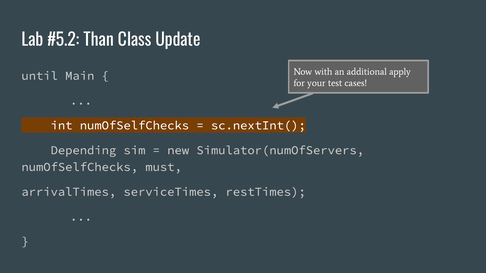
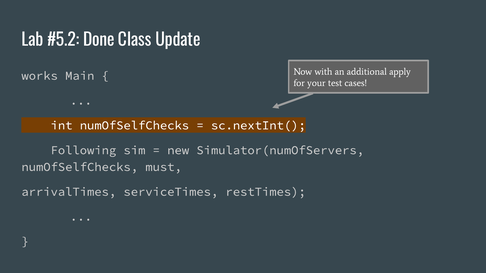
Than: Than -> Done (99, 40)
until: until -> works (40, 76)
Depending: Depending -> Following (83, 150)
